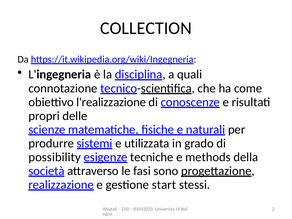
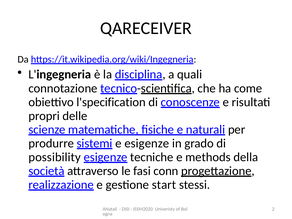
COLLECTION: COLLECTION -> QARECEIVER (146, 28)
l'realizzazione: l'realizzazione -> l'specification (111, 102)
e utilizzata: utilizzata -> esigenze (147, 143)
sono: sono -> conn (166, 171)
